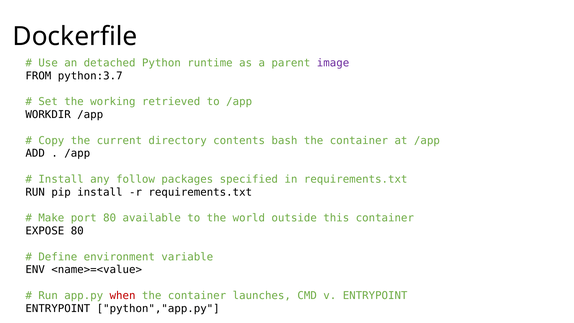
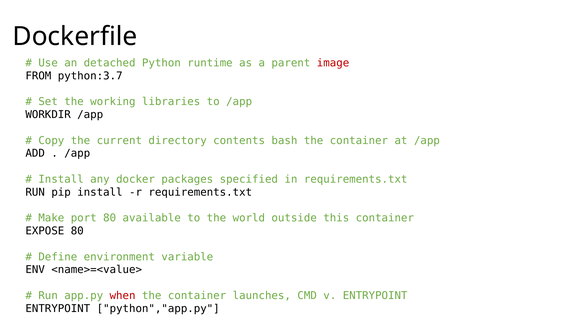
image colour: purple -> red (333, 63)
retrieved: retrieved -> libraries (171, 102)
follow: follow -> docker (136, 179)
